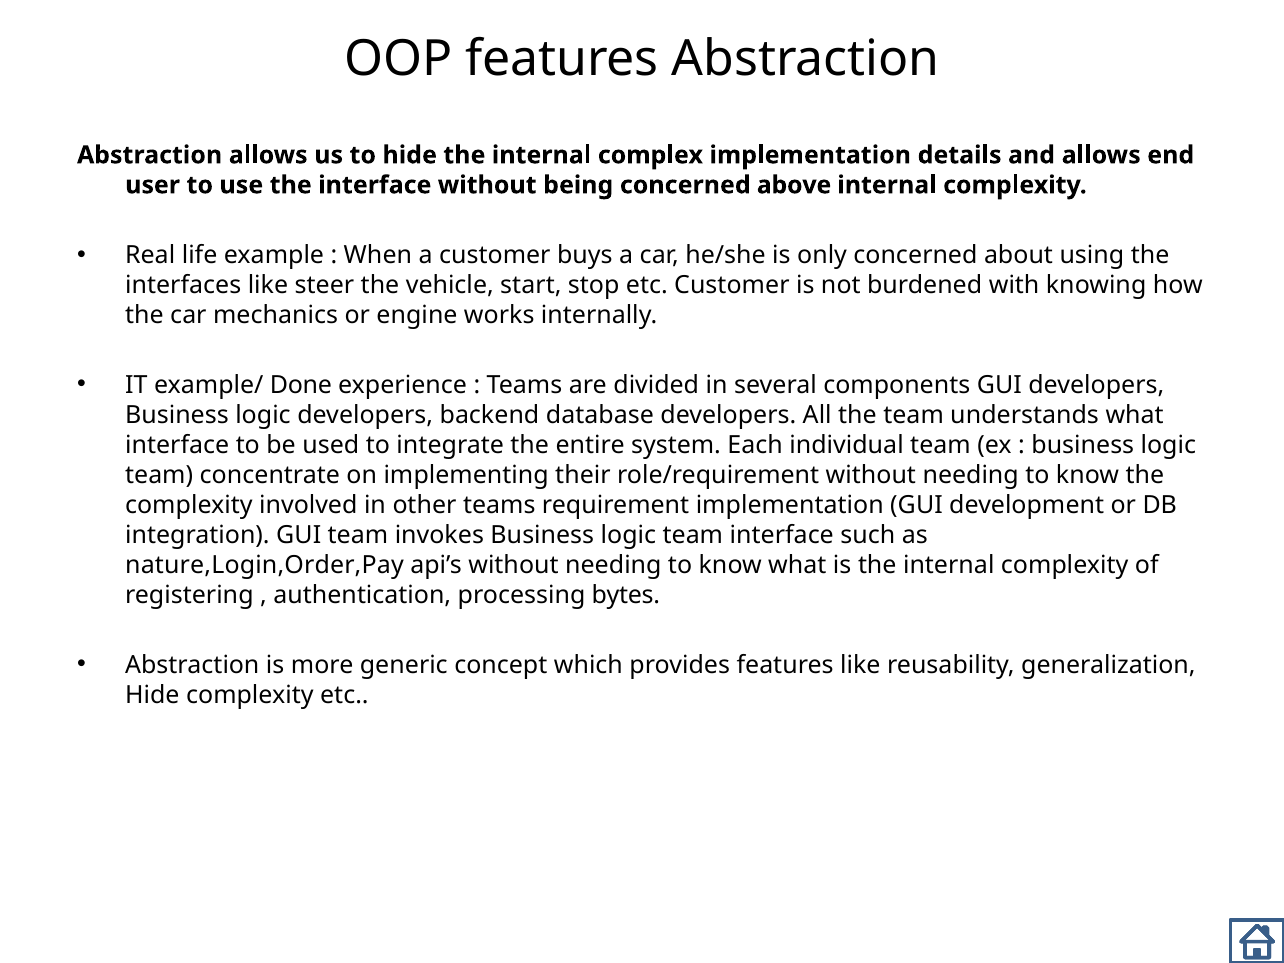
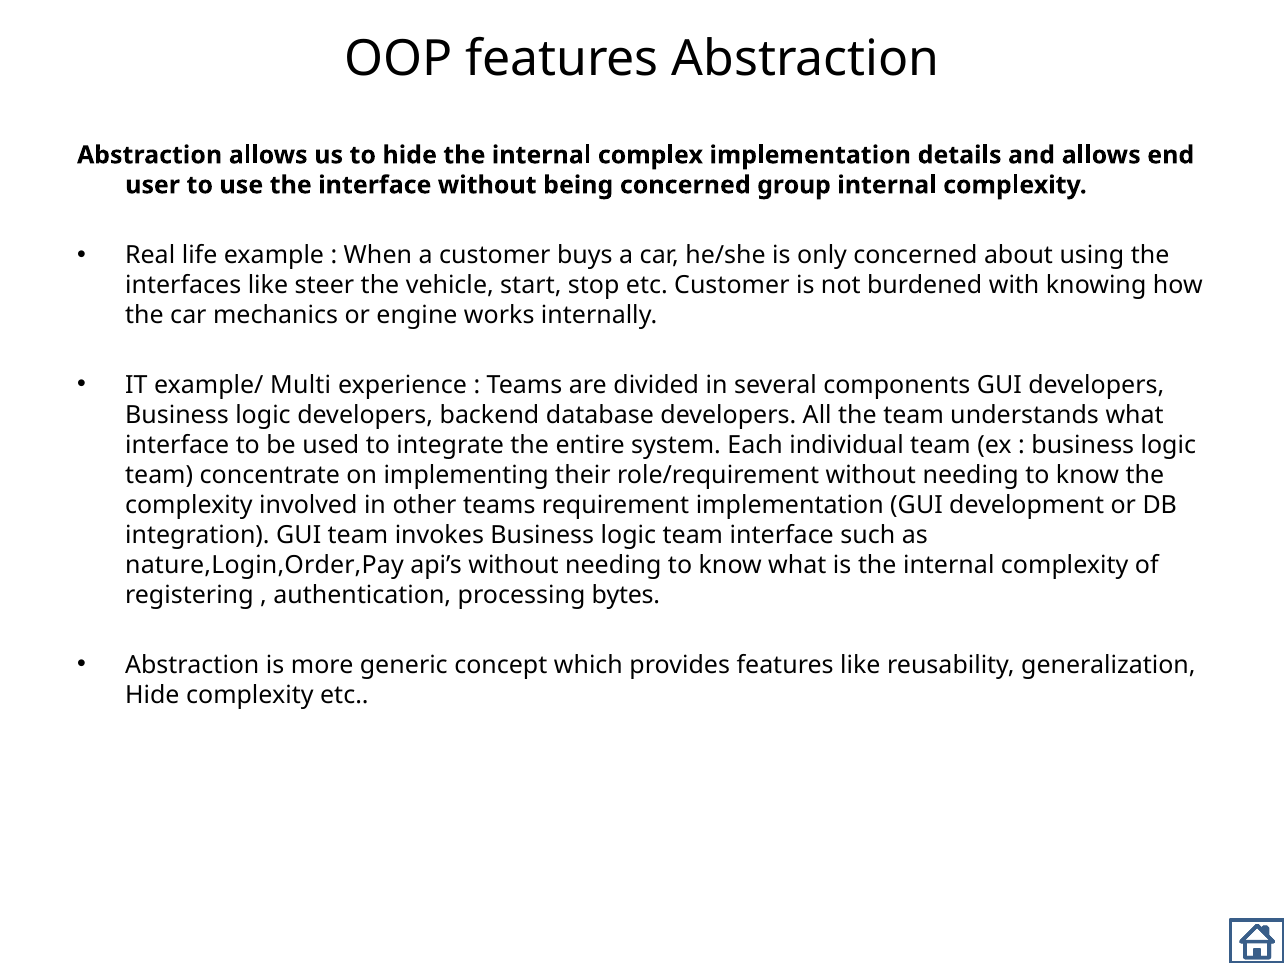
above: above -> group (794, 185)
Done: Done -> Multi (301, 385)
